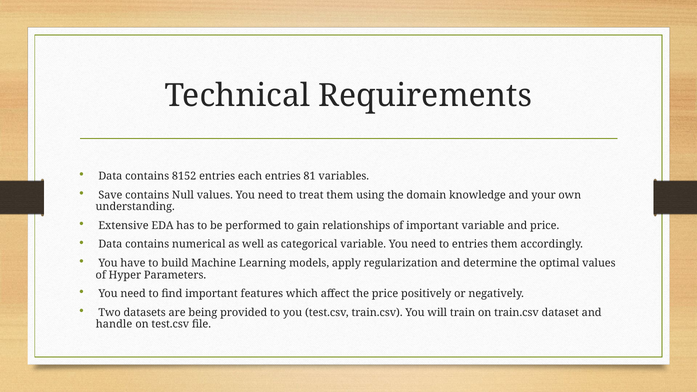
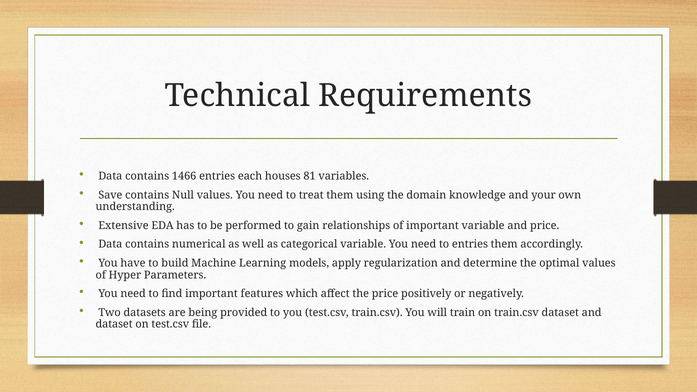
8152: 8152 -> 1466 (184, 176)
each entries: entries -> houses (283, 176)
handle: handle -> dataset (114, 324)
